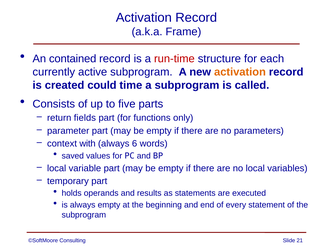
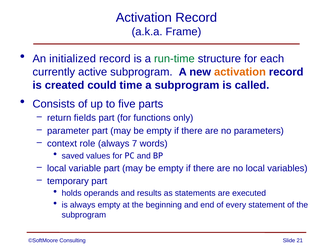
contained: contained -> initialized (73, 59)
run-time colour: red -> green (174, 59)
with: with -> role (87, 144)
6: 6 -> 7 (135, 144)
